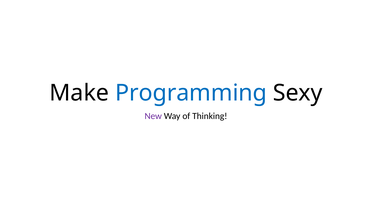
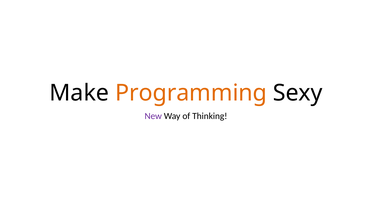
Programming colour: blue -> orange (191, 93)
